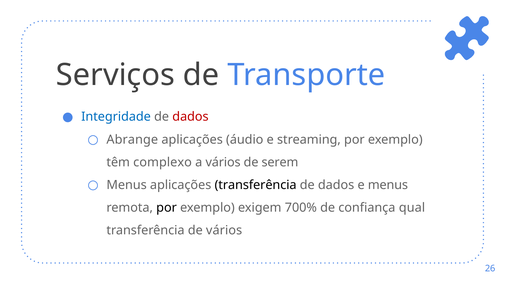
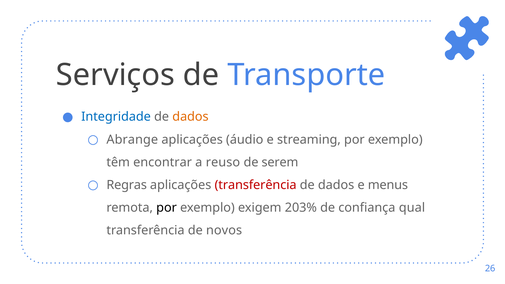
dados colour: red -> orange (190, 117)
complexo: complexo -> encontrar (163, 162)
a vários: vários -> reuso (223, 162)
Menus: Menus -> Regras (127, 185)
transferência colour: black -> red (256, 185)
700%: 700% -> 203% (301, 208)
de vários: vários -> novos (224, 230)
